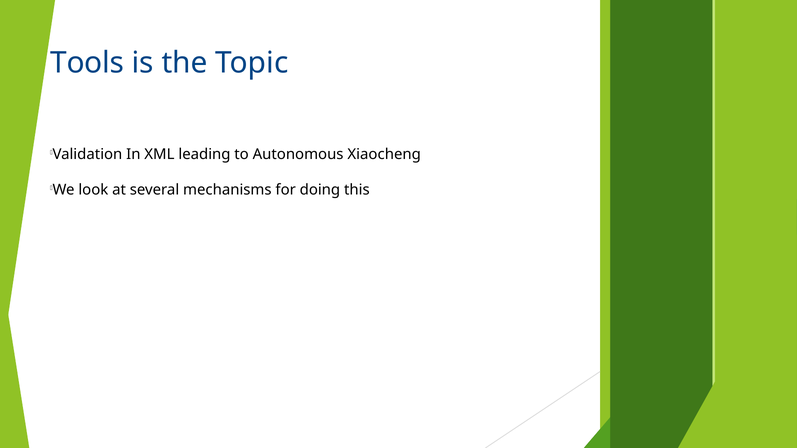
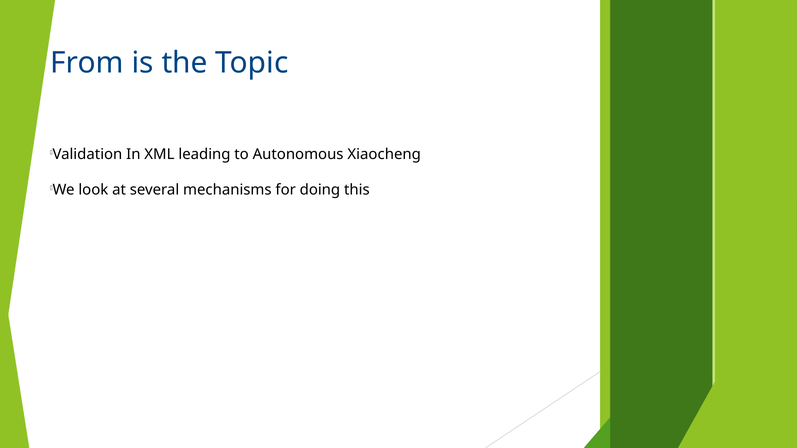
Tools: Tools -> From (87, 63)
